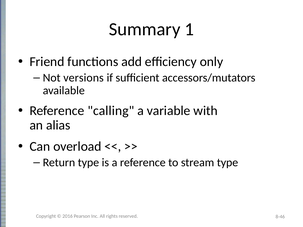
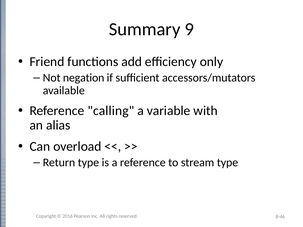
1: 1 -> 9 (189, 29)
versions: versions -> negation (84, 78)
